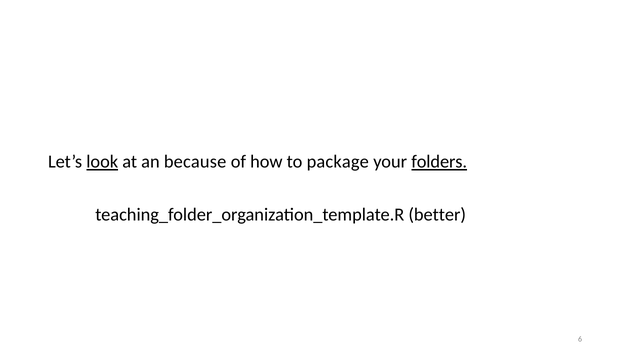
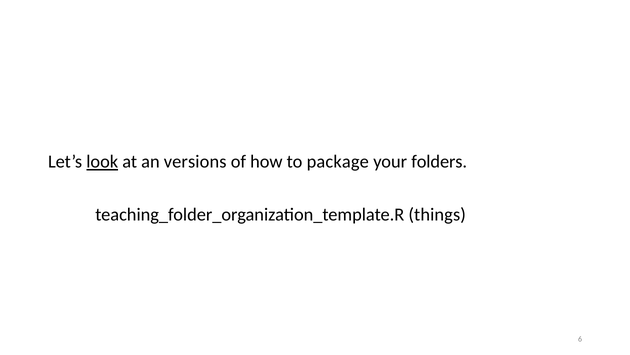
because: because -> versions (195, 162)
folders underline: present -> none (439, 162)
better: better -> things (437, 214)
